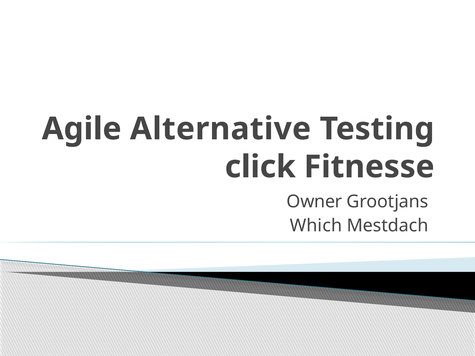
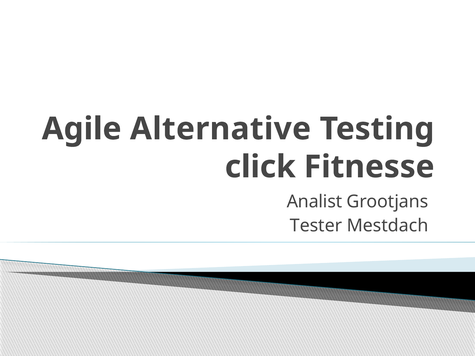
Owner: Owner -> Analist (314, 202)
Which: Which -> Tester (316, 226)
